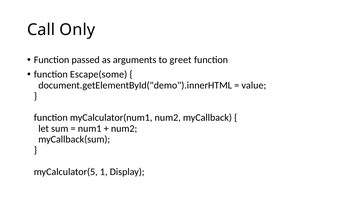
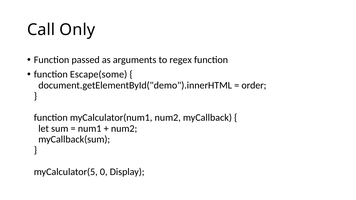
greet: greet -> regex (181, 60)
value: value -> order (254, 85)
1: 1 -> 0 (104, 172)
